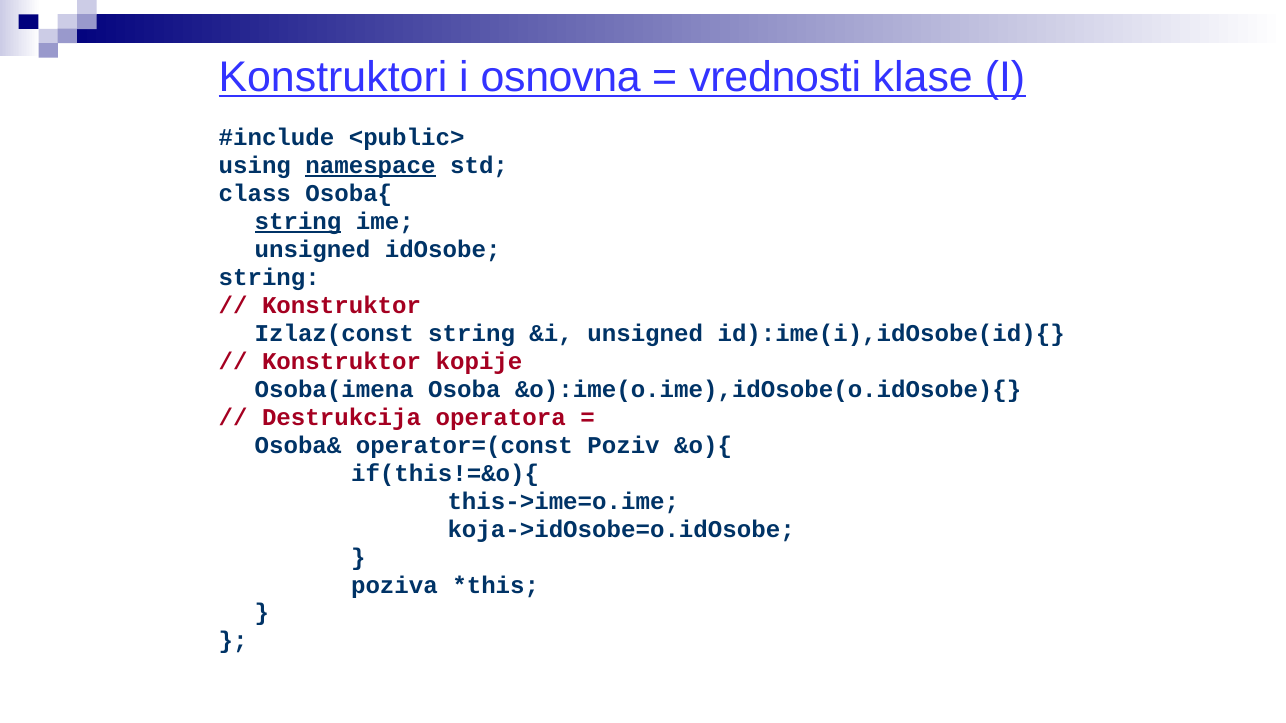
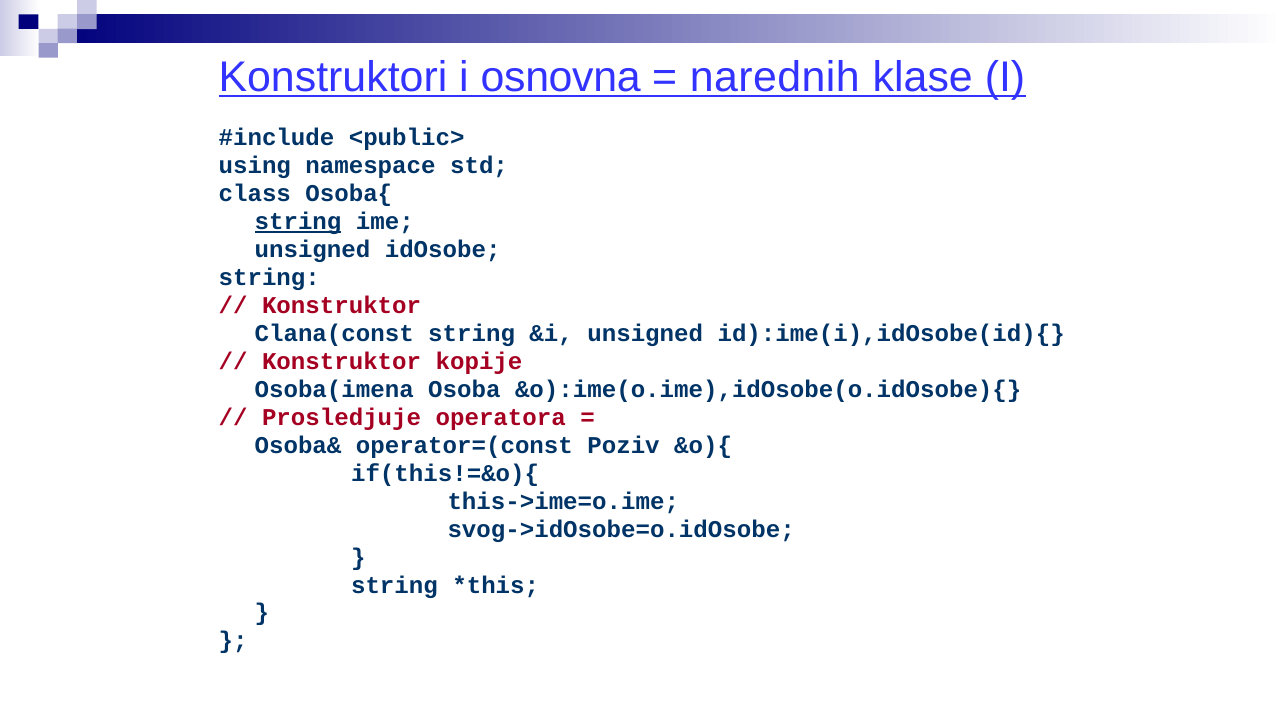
vrednosti: vrednosti -> narednih (775, 77)
namespace underline: present -> none (371, 166)
Izlaz(const: Izlaz(const -> Clana(const (334, 333)
Destrukcija: Destrukcija -> Prosledjuje (342, 417)
koja->idOsobe=o.idOsobe: koja->idOsobe=o.idOsobe -> svog->idOsobe=o.idOsobe (621, 529)
poziva: poziva -> string (394, 585)
